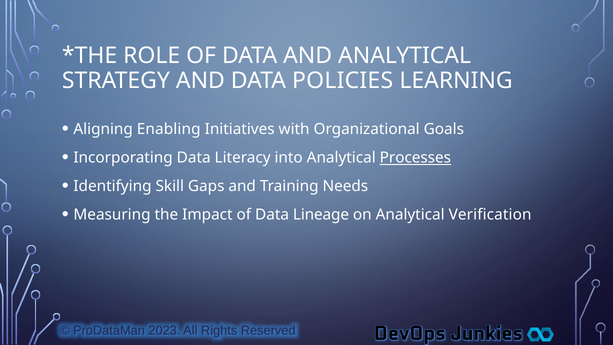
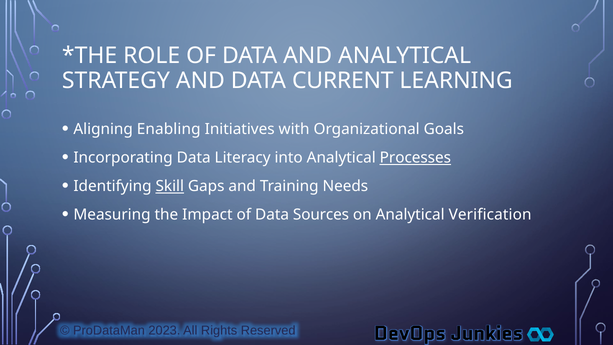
POLICIES: POLICIES -> CURRENT (343, 81)
Skill underline: none -> present (170, 186)
Lineage: Lineage -> Sources (321, 215)
